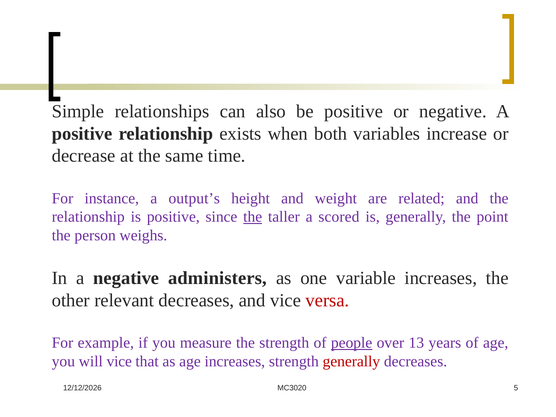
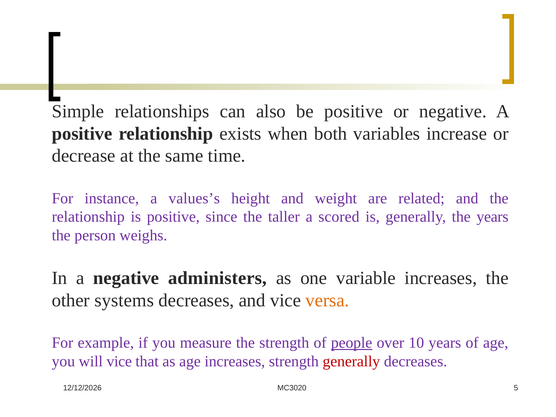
output’s: output’s -> values’s (194, 198)
the underline: present -> none (253, 217)
the point: point -> years (493, 217)
relevant: relevant -> systems (124, 300)
versa colour: red -> orange (327, 300)
13: 13 -> 10 (416, 343)
